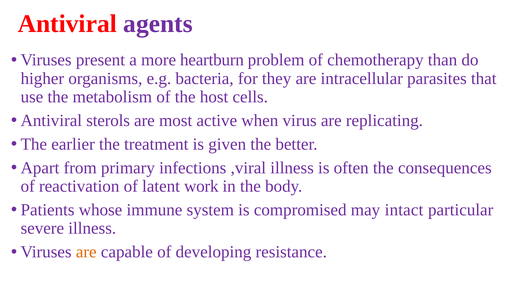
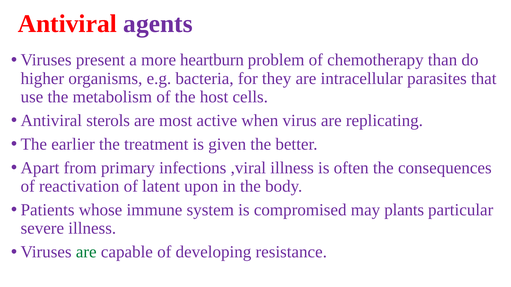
work: work -> upon (201, 187)
intact: intact -> plants (404, 210)
are colour: orange -> green (86, 252)
